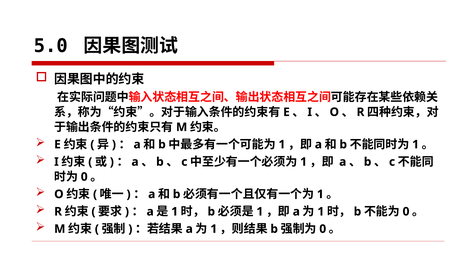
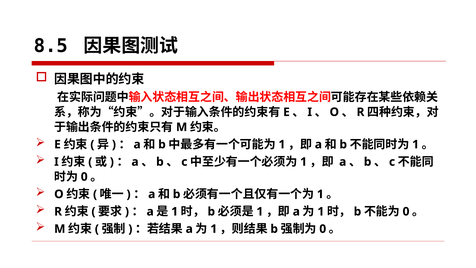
5.0: 5.0 -> 8.5 (51, 46)
